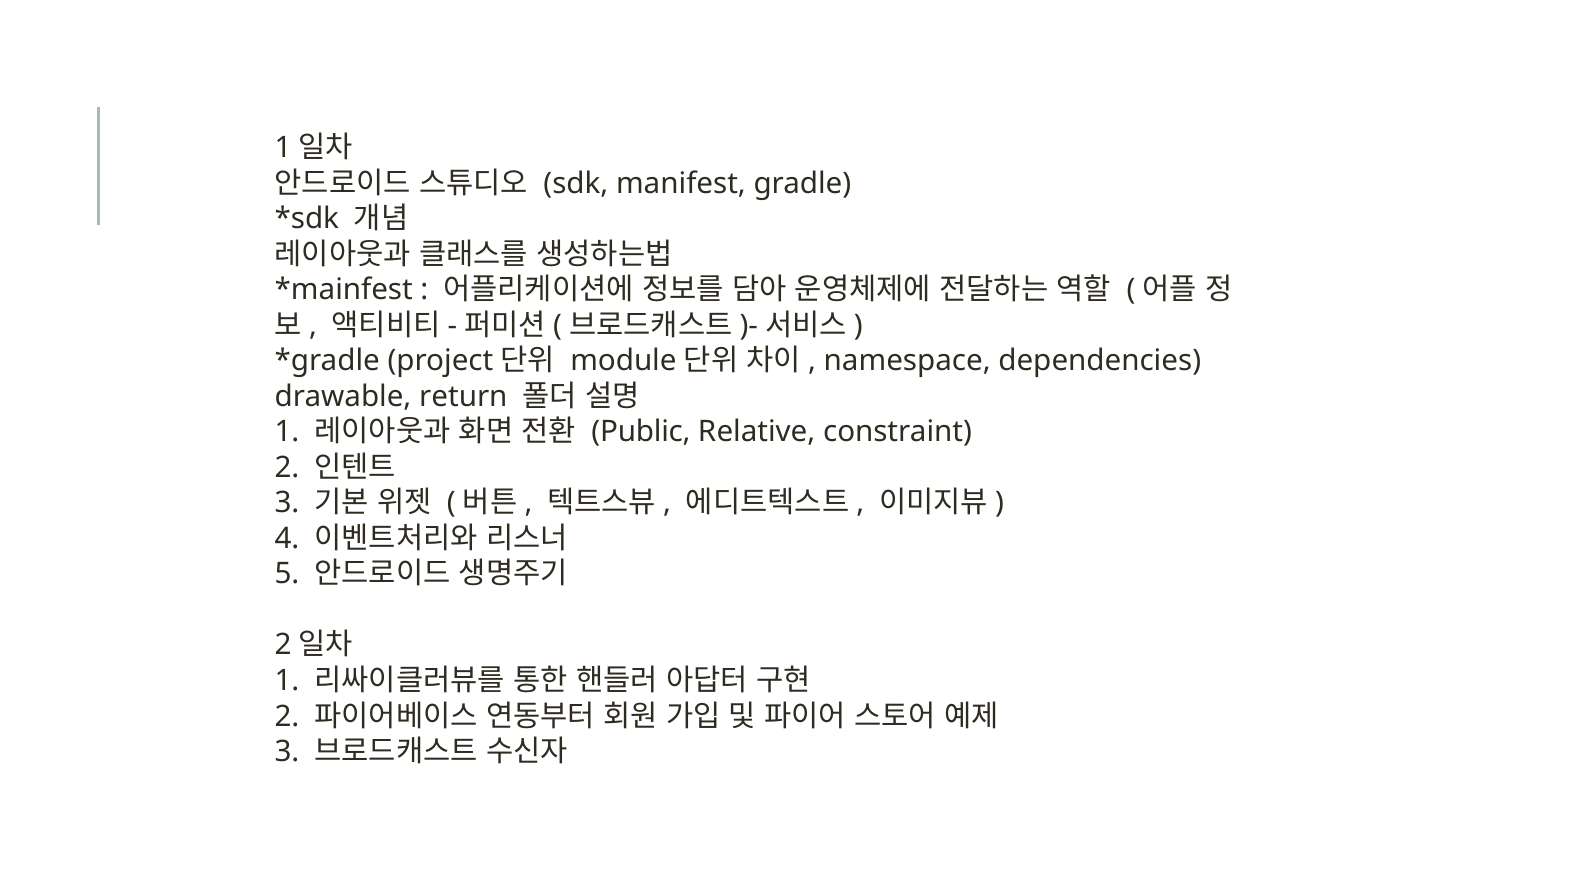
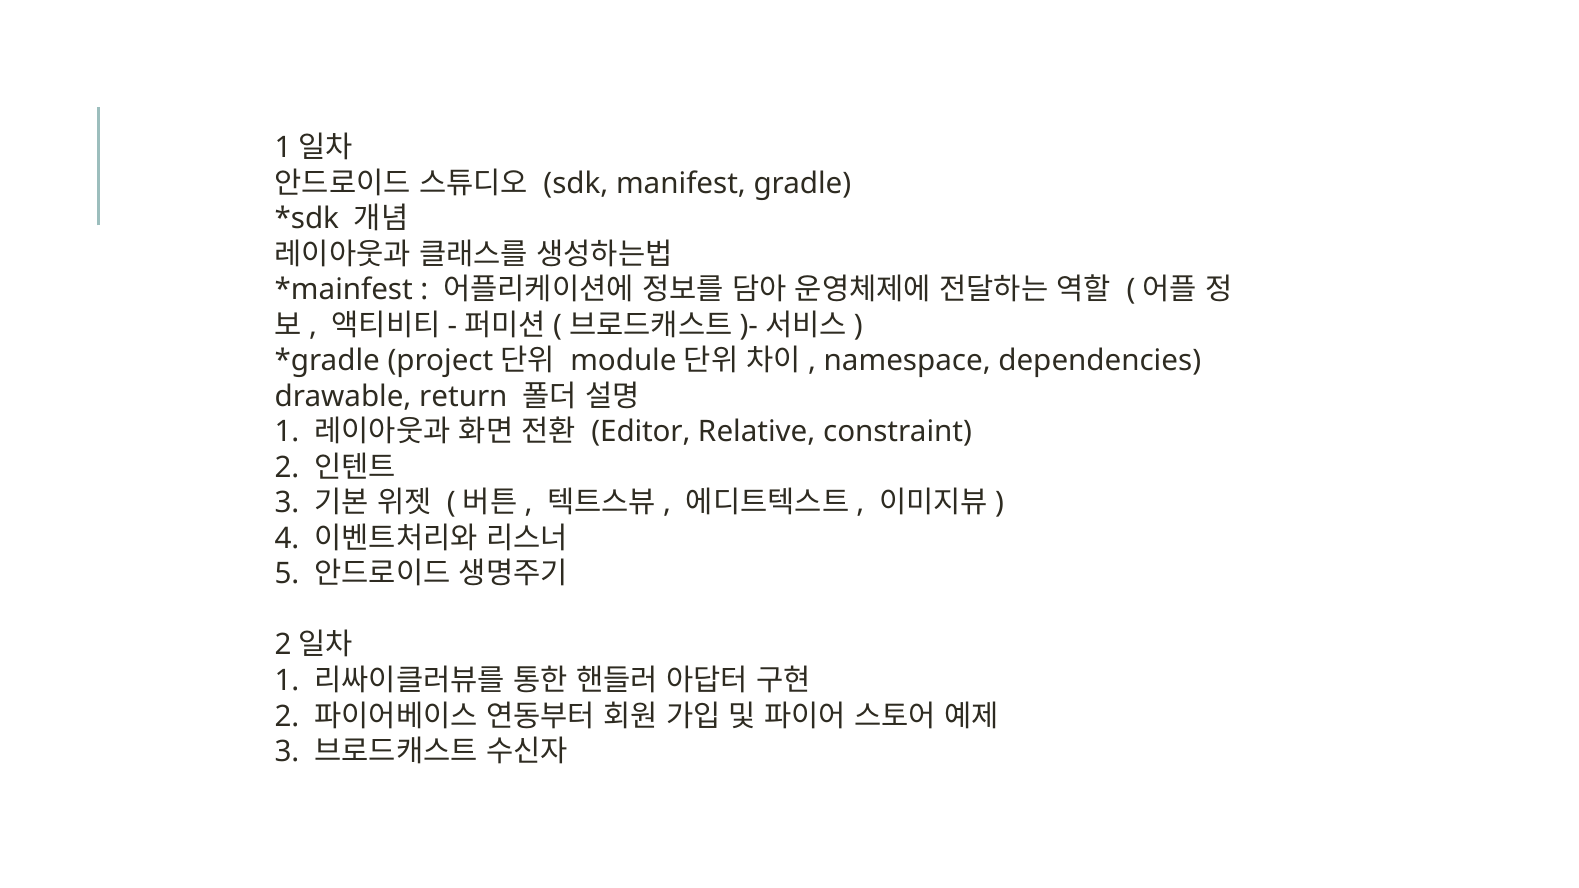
Public: Public -> Editor (641, 432)
